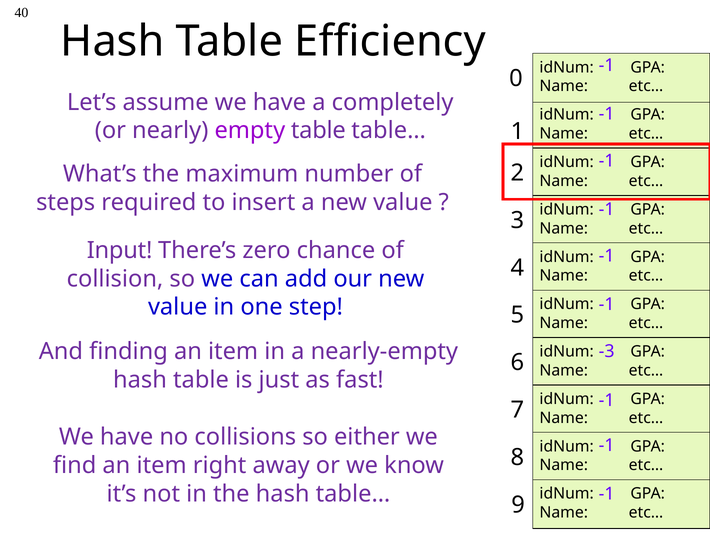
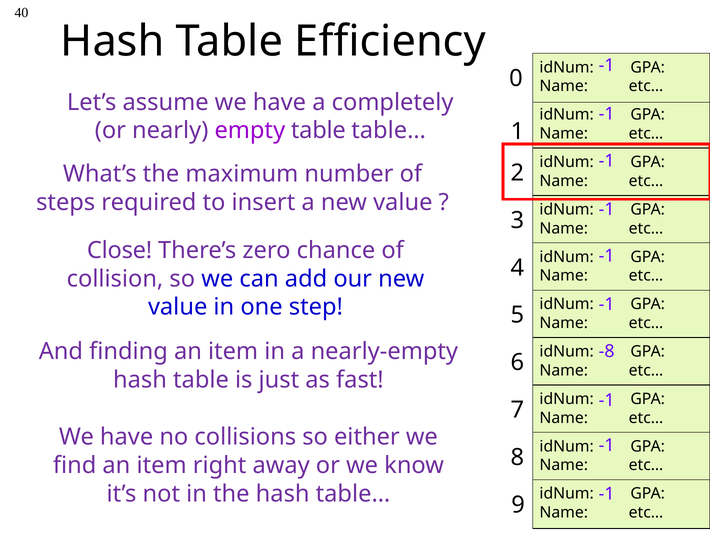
Input: Input -> Close (120, 250)
-3: -3 -> -8 (607, 351)
